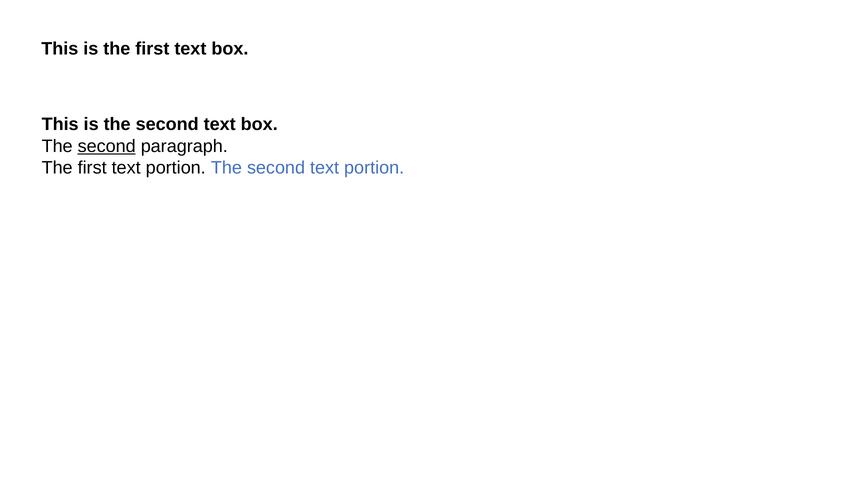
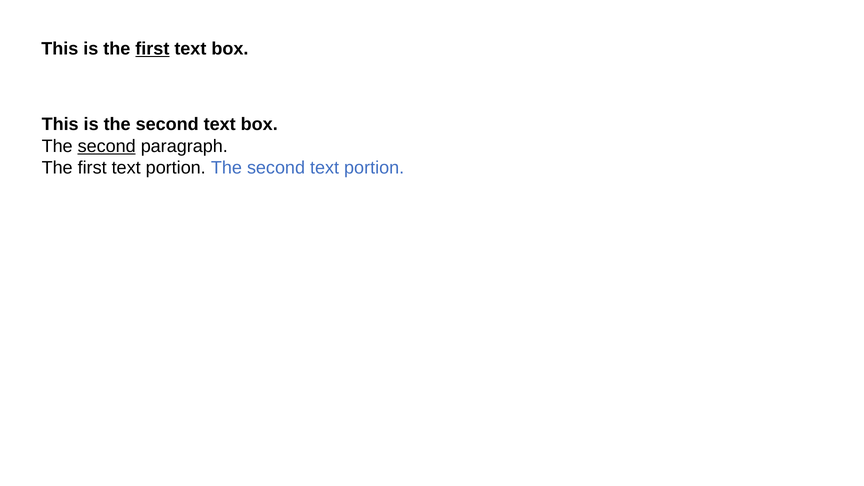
first underline: none -> present (152, 49)
